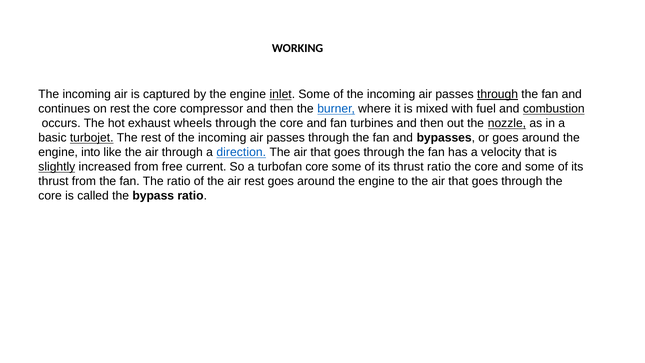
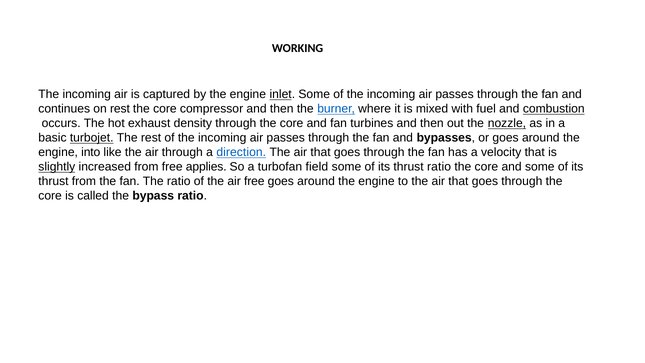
through underline: present -> none (498, 94)
wheels: wheels -> density (193, 123)
current: current -> applies (206, 167)
turbofan core: core -> field (317, 167)
air rest: rest -> free (254, 181)
